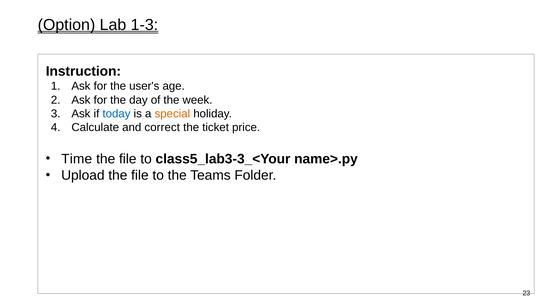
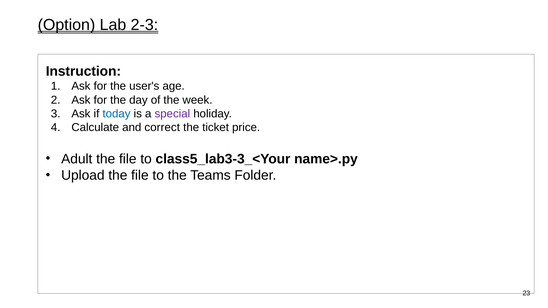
1-3: 1-3 -> 2-3 (144, 25)
special colour: orange -> purple (172, 114)
Time: Time -> Adult (77, 159)
